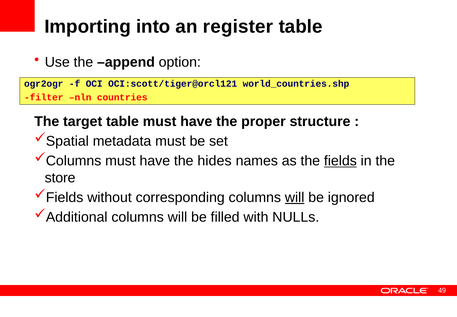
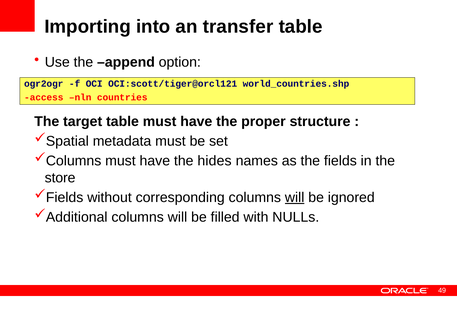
register: register -> transfer (238, 27)
filter: filter -> access (44, 97)
fields underline: present -> none (340, 161)
